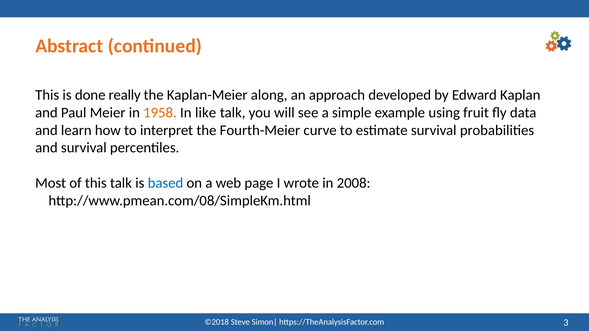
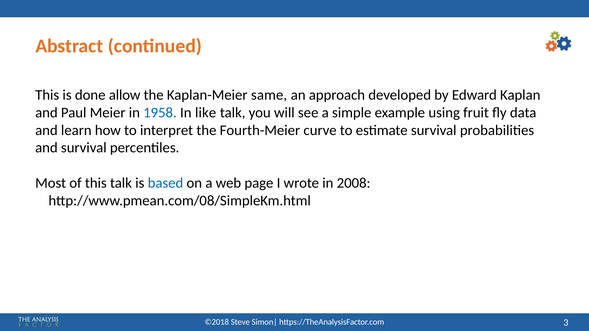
really: really -> allow (125, 95)
along: along -> same (269, 95)
1958 colour: orange -> blue (160, 113)
